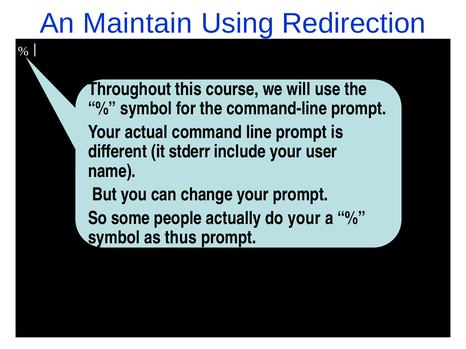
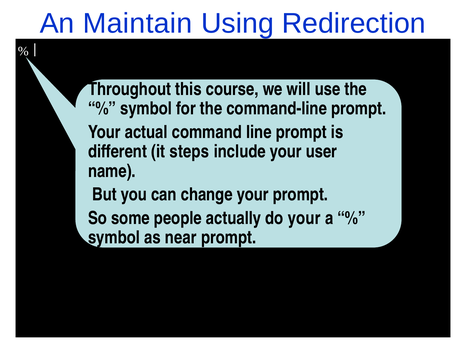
stderr: stderr -> steps (189, 152)
thus: thus -> near (181, 238)
